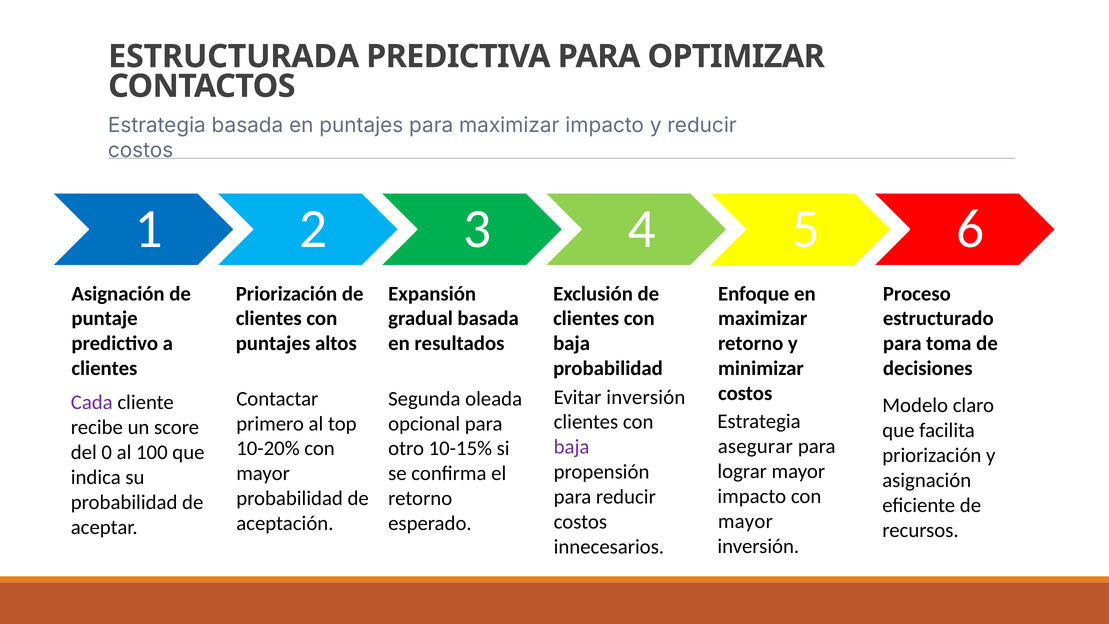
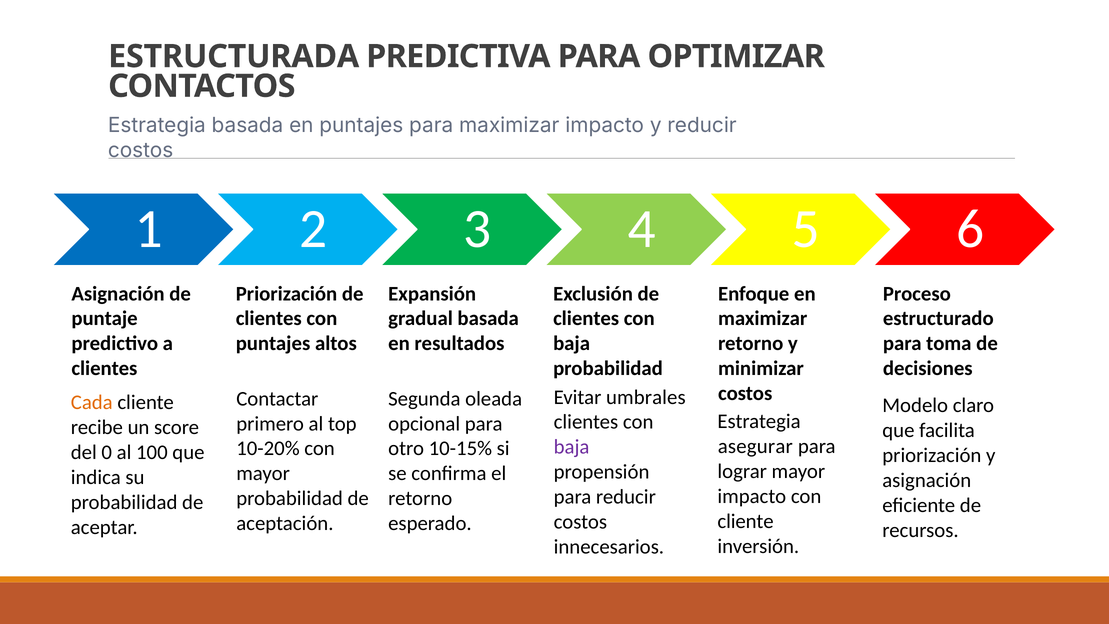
Evitar inversión: inversión -> umbrales (646, 397)
Cada colour: purple -> orange (92, 402)
mayor: mayor -> cliente (746, 521)
